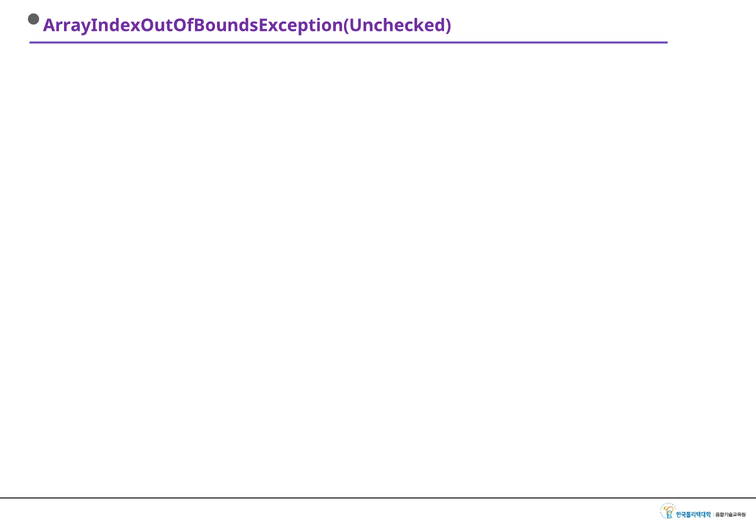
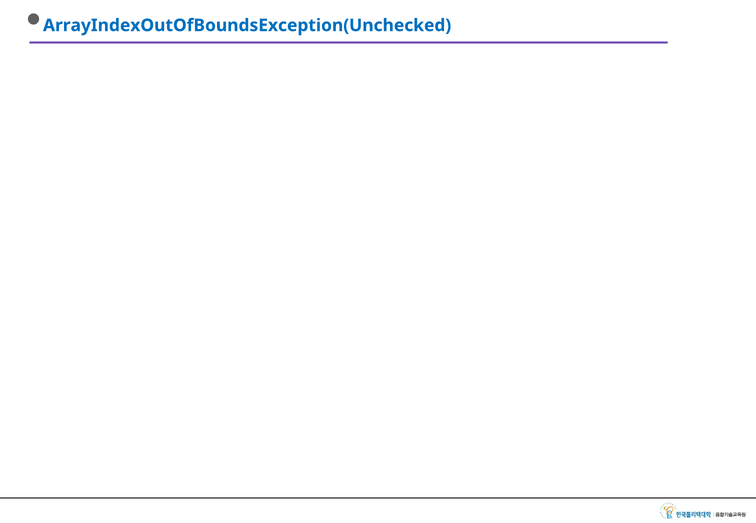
ArrayIndexOutOfBoundsException(Unchecked colour: purple -> blue (247, 25)
